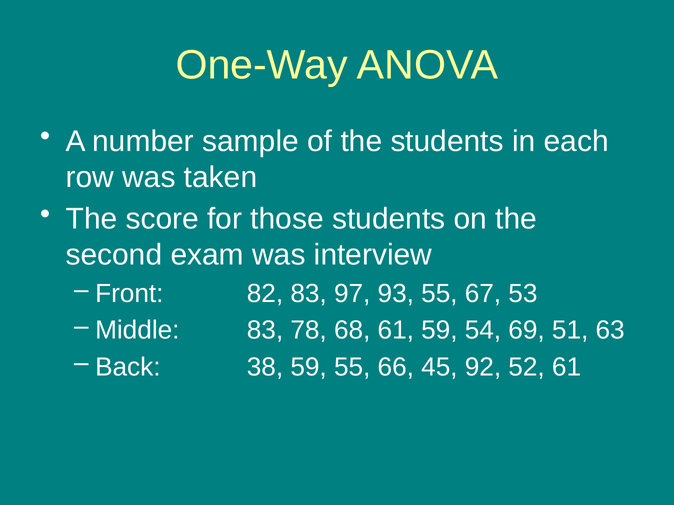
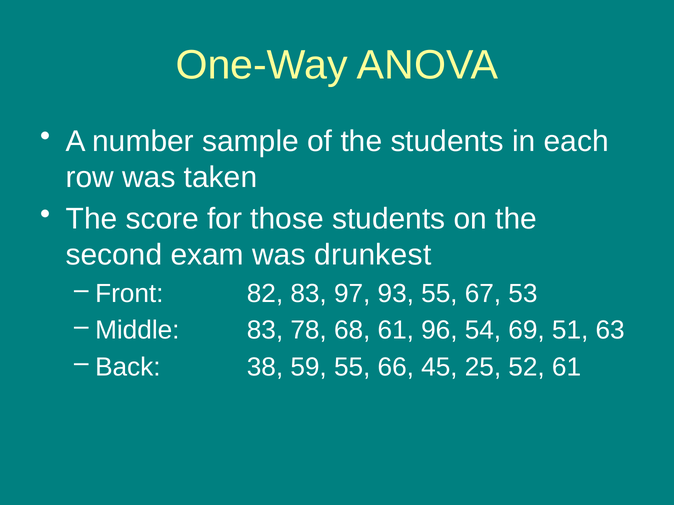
interview: interview -> drunkest (373, 255)
61 59: 59 -> 96 (439, 331)
92: 92 -> 25 (483, 367)
